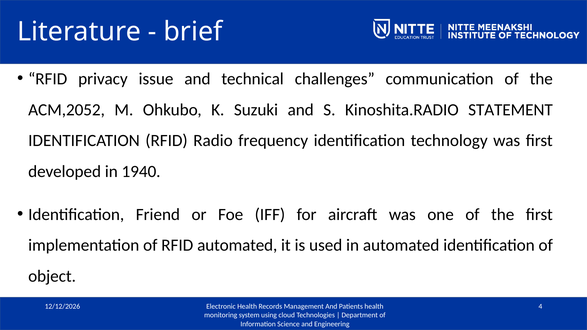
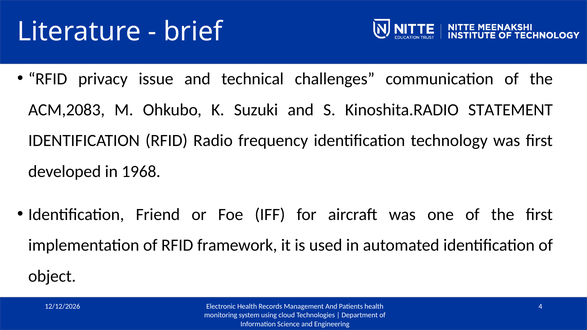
ACM,2052: ACM,2052 -> ACM,2083 (67, 110)
1940: 1940 -> 1968 (141, 171)
RFID automated: automated -> framework (237, 245)
